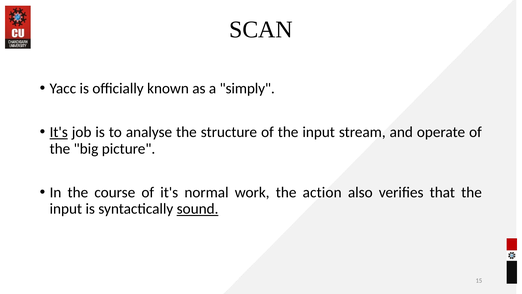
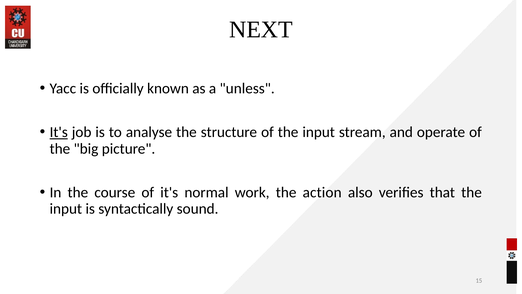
SCAN: SCAN -> NEXT (261, 29)
simply: simply -> unless (247, 88)
sound underline: present -> none (198, 209)
